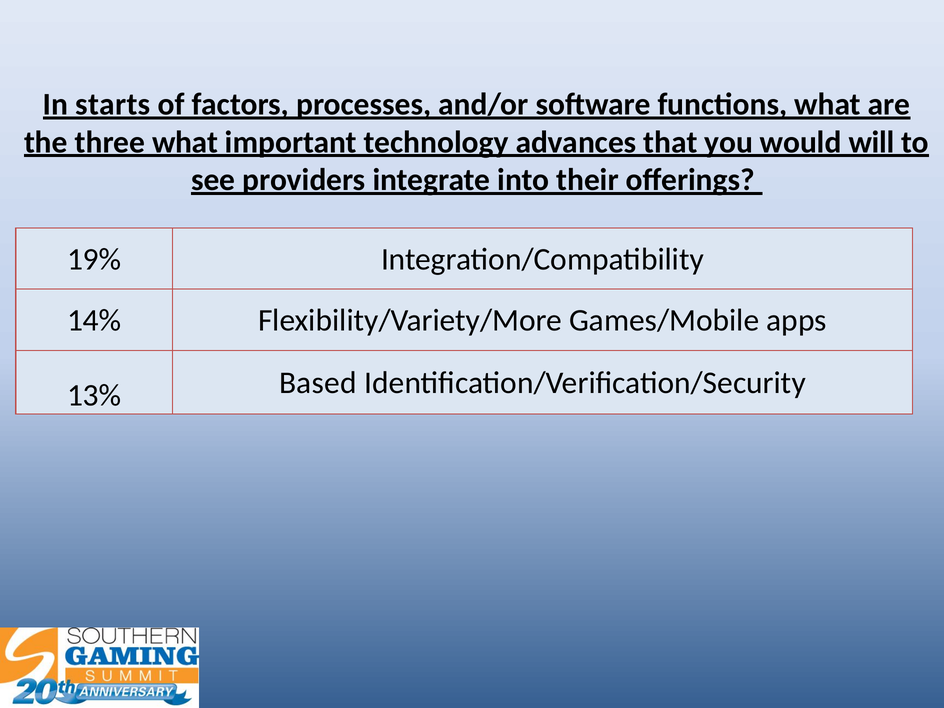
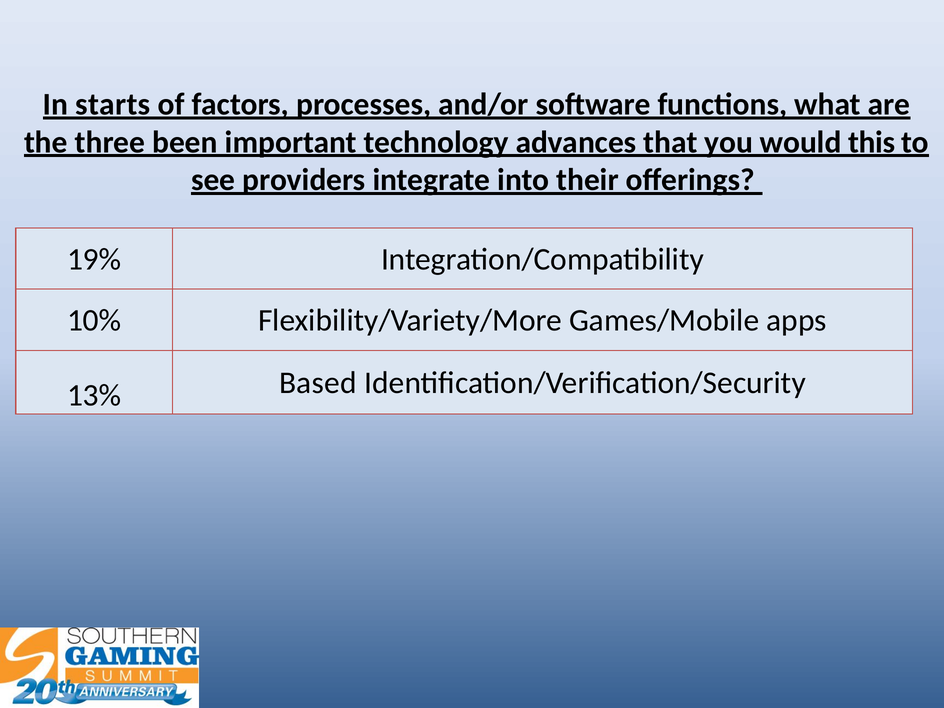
three what: what -> been (185, 142)
will: will -> this (872, 142)
14%: 14% -> 10% (94, 320)
